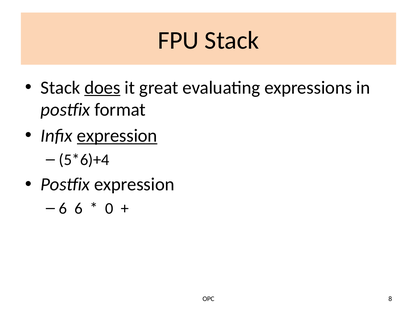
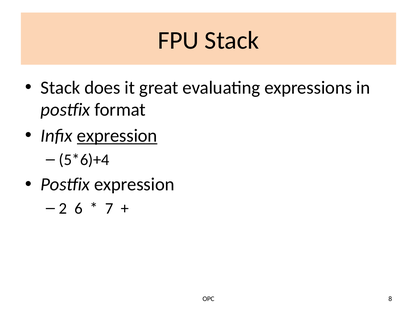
does underline: present -> none (102, 87)
6: 6 -> 2 (63, 208)
0: 0 -> 7 (109, 208)
